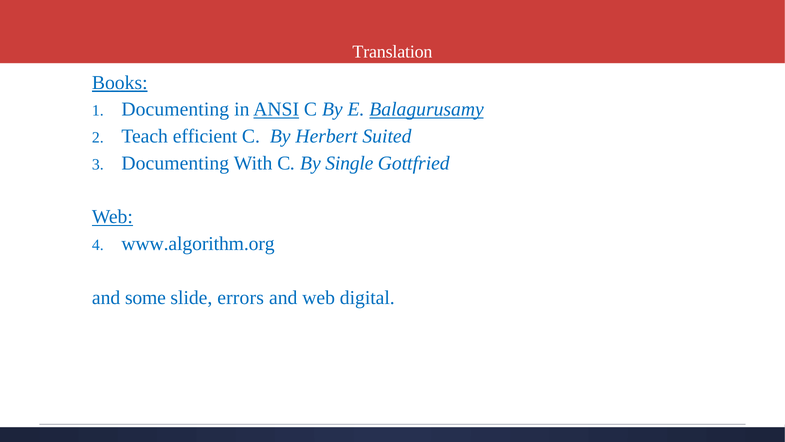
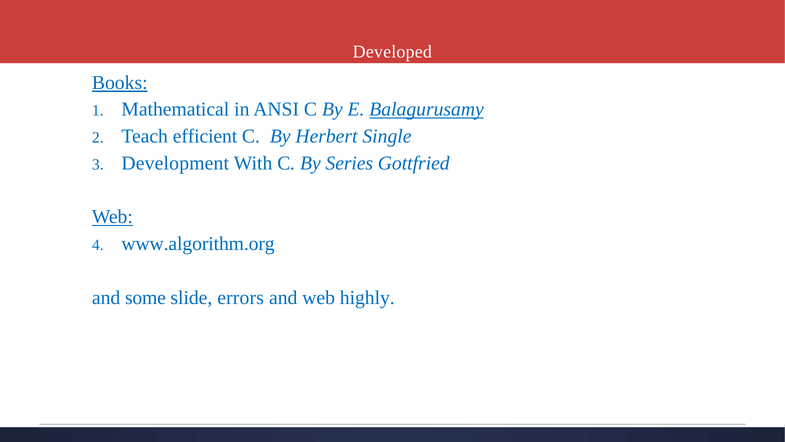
Translation: Translation -> Developed (392, 52)
Documenting: Documenting -> Mathematical (175, 109)
ANSI underline: present -> none (276, 109)
Suited: Suited -> Single (387, 136)
Documenting: Documenting -> Development (175, 163)
Single: Single -> Series (349, 163)
digital: digital -> highly (367, 297)
